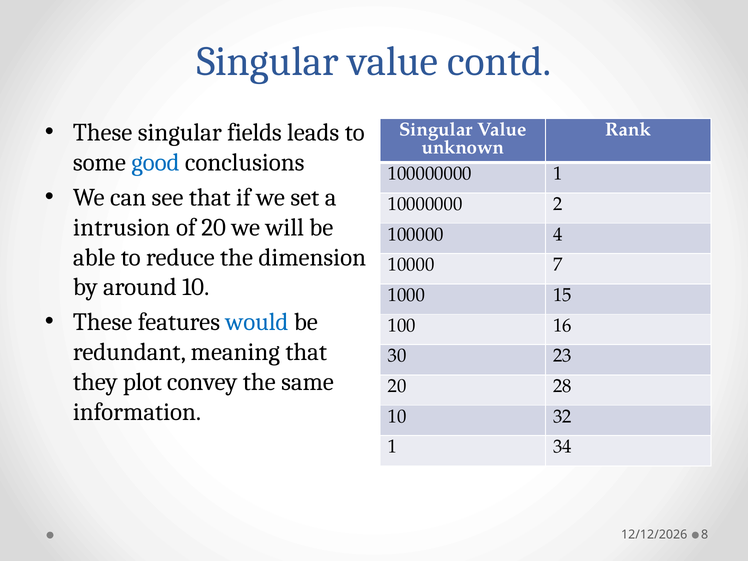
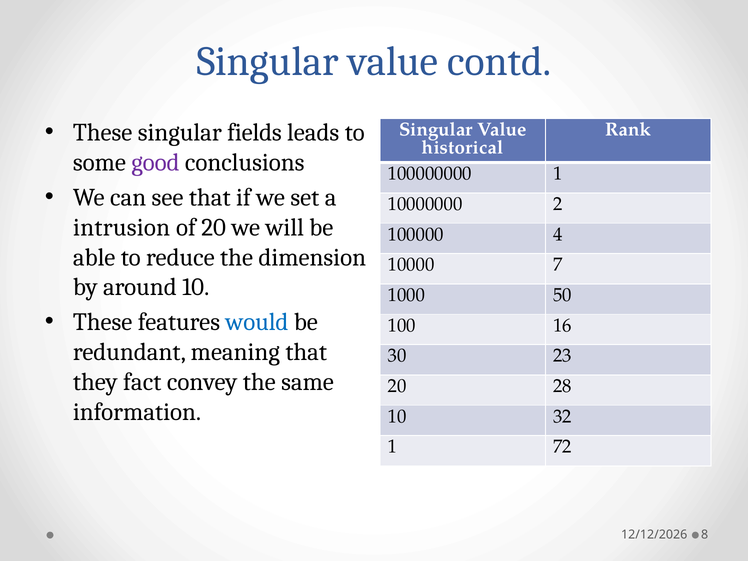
unknown: unknown -> historical (463, 148)
good colour: blue -> purple (155, 163)
15: 15 -> 50 (562, 295)
plot: plot -> fact (142, 382)
34: 34 -> 72 (562, 447)
